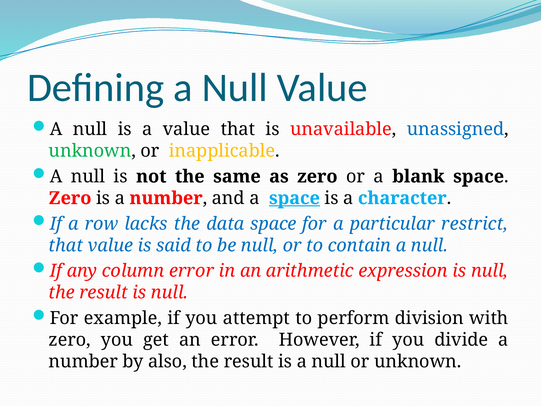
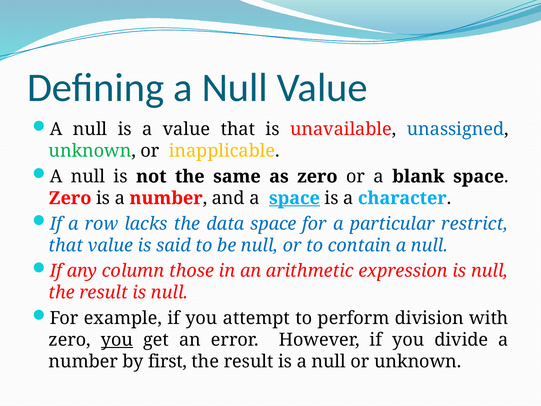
column error: error -> those (192, 271)
you underline: none -> present (117, 340)
also: also -> first (168, 361)
